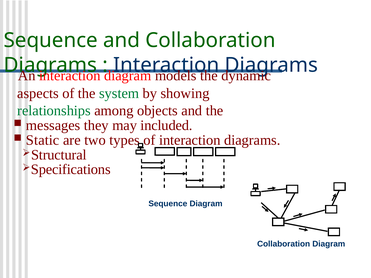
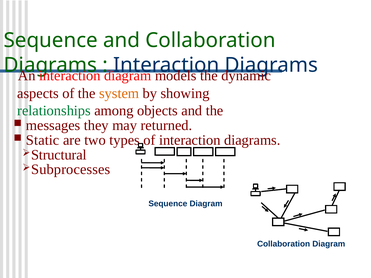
system colour: green -> orange (119, 93)
included: included -> returned (166, 125)
Specifications: Specifications -> Subprocesses (71, 170)
